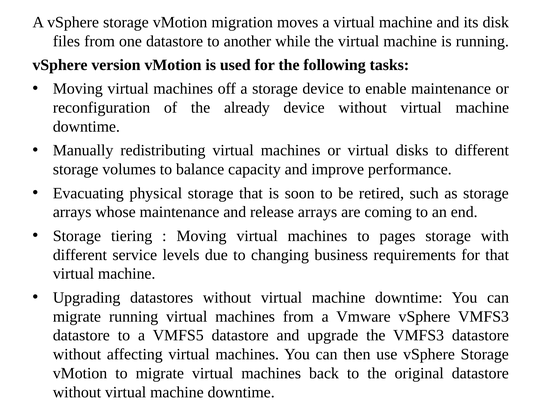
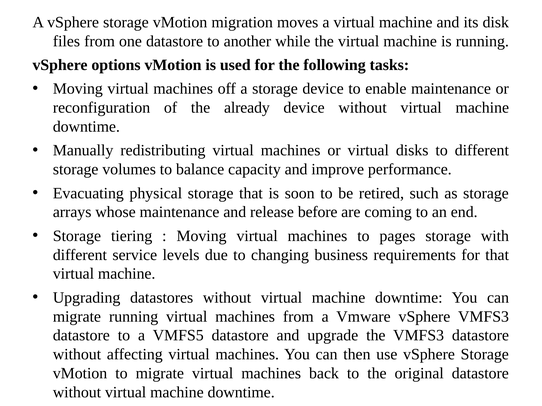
version: version -> options (116, 65)
release arrays: arrays -> before (318, 212)
